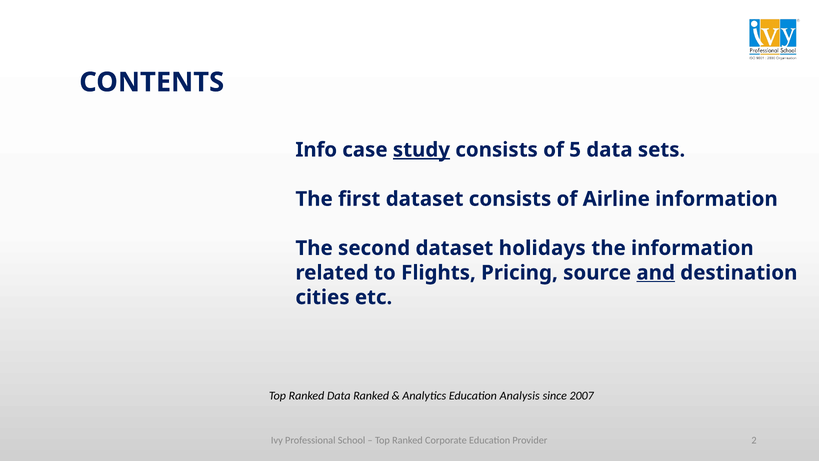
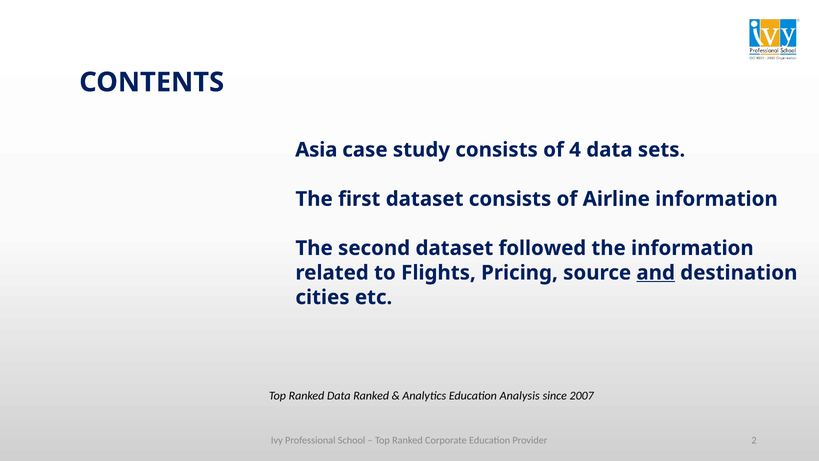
Info: Info -> Asia (316, 150)
study underline: present -> none (421, 150)
5: 5 -> 4 (575, 150)
holidays: holidays -> followed (542, 248)
